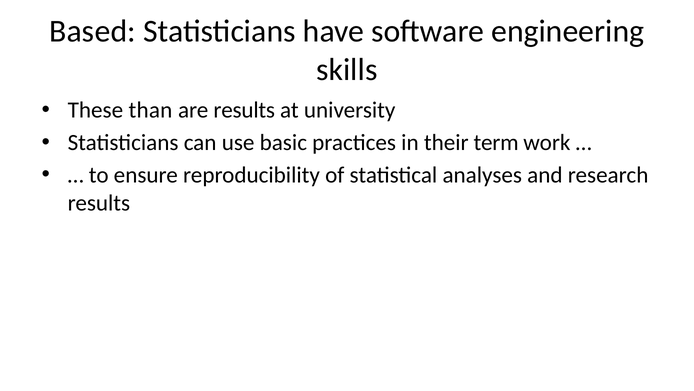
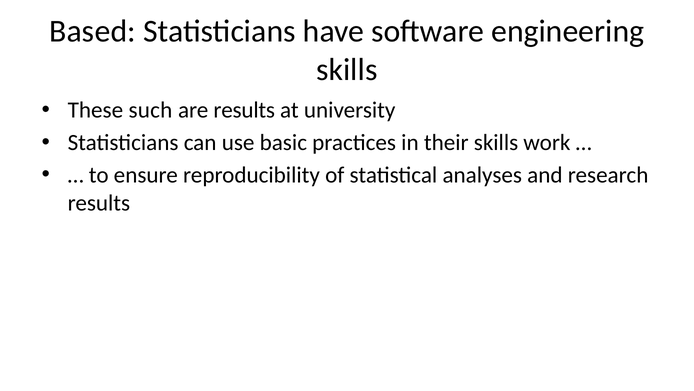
than: than -> such (150, 110)
their term: term -> skills (496, 142)
